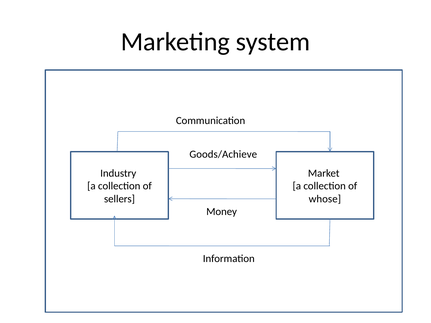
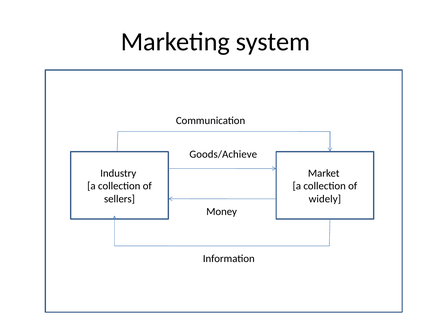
whose: whose -> widely (325, 199)
